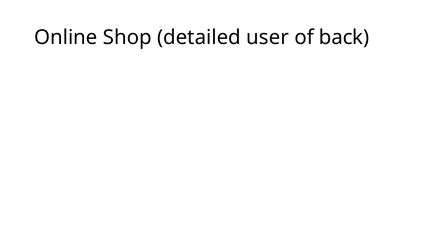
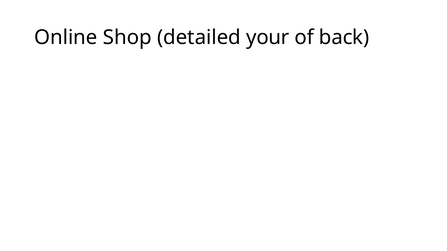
user: user -> your (268, 38)
